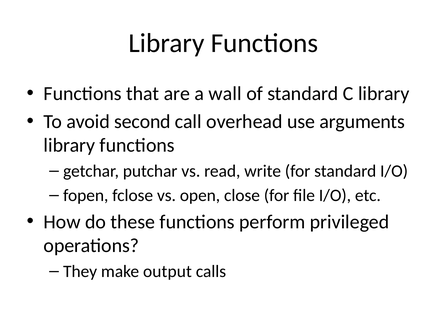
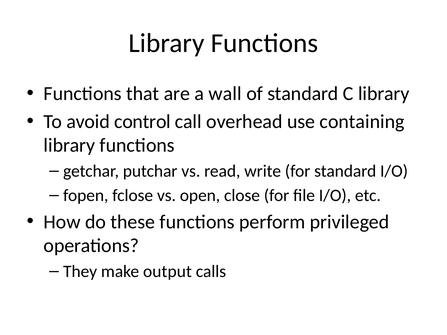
second: second -> control (143, 122)
arguments: arguments -> containing (362, 122)
